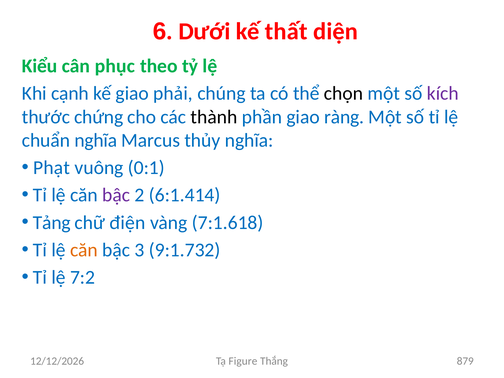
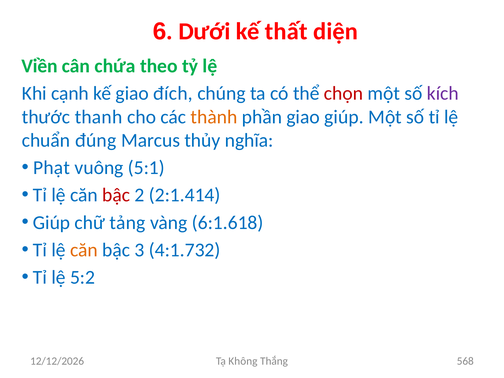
Kiểu: Kiểu -> Viền (40, 66)
phục: phục -> chứa (115, 66)
phải: phải -> đích (173, 93)
chọn colour: black -> red (344, 93)
chứng: chứng -> thanh (99, 117)
thành colour: black -> orange (214, 117)
giao ràng: ràng -> giúp (344, 117)
chuẩn nghĩa: nghĩa -> đúng (96, 140)
0:1: 0:1 -> 5:1 (146, 168)
bậc colour: purple -> red (116, 195)
6:1.414: 6:1.414 -> 2:1.414 (185, 195)
Tảng: Tảng -> Giúp (52, 223)
điện: điện -> tảng (127, 223)
7:1.618: 7:1.618 -> 6:1.618 (228, 223)
9:1.732: 9:1.732 -> 4:1.732 (185, 250)
7:2: 7:2 -> 5:2 (83, 277)
Figure: Figure -> Không (243, 361)
879: 879 -> 568 (465, 361)
